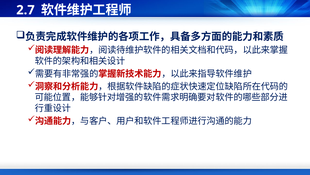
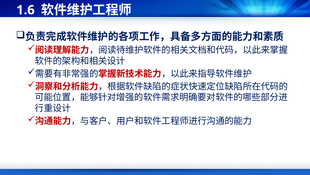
2.7: 2.7 -> 1.6 (25, 10)
